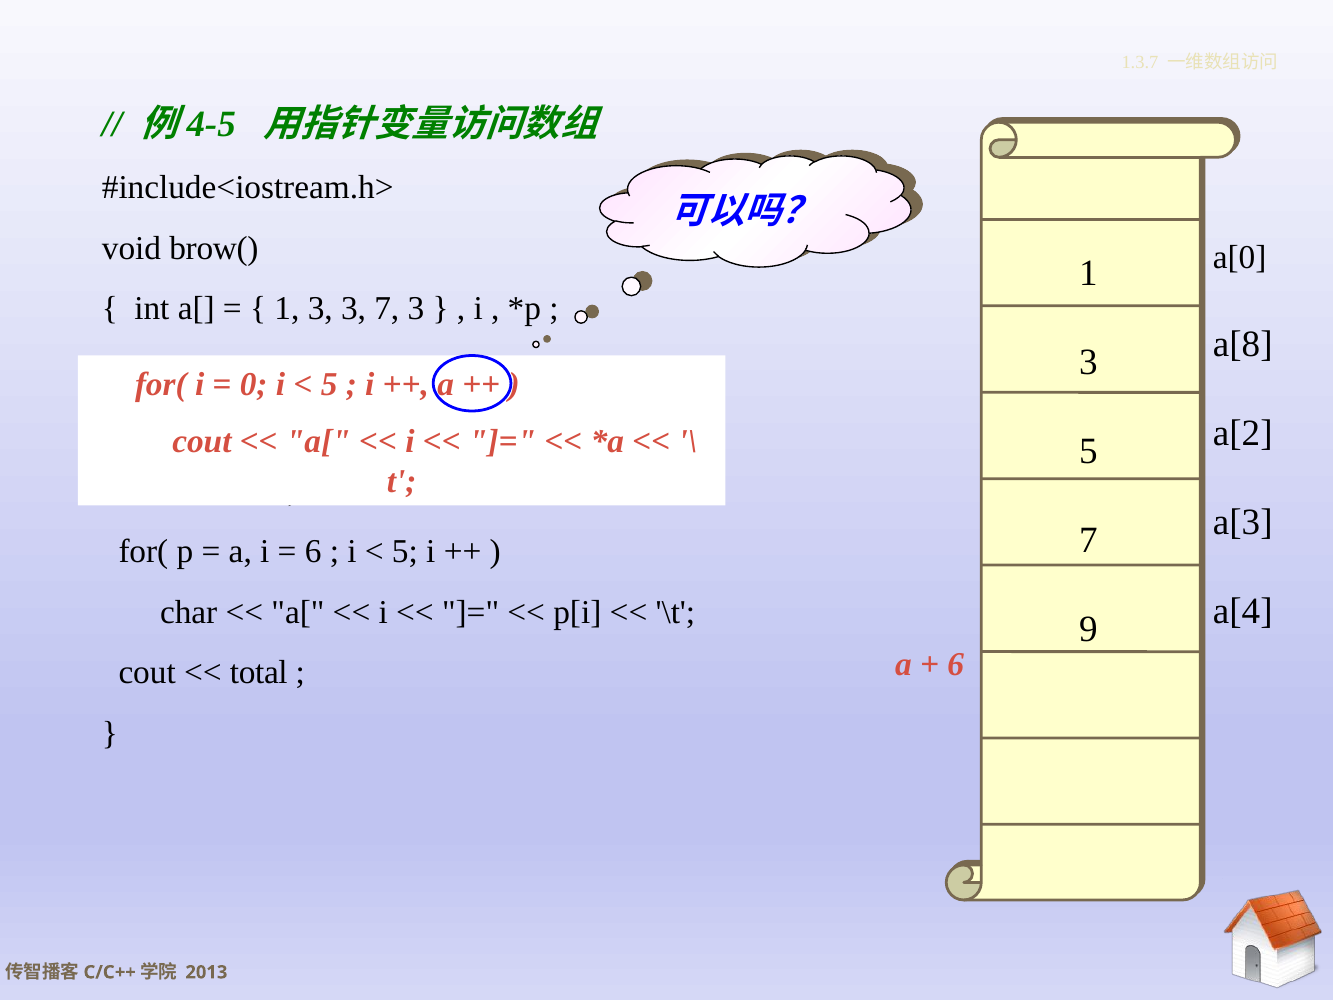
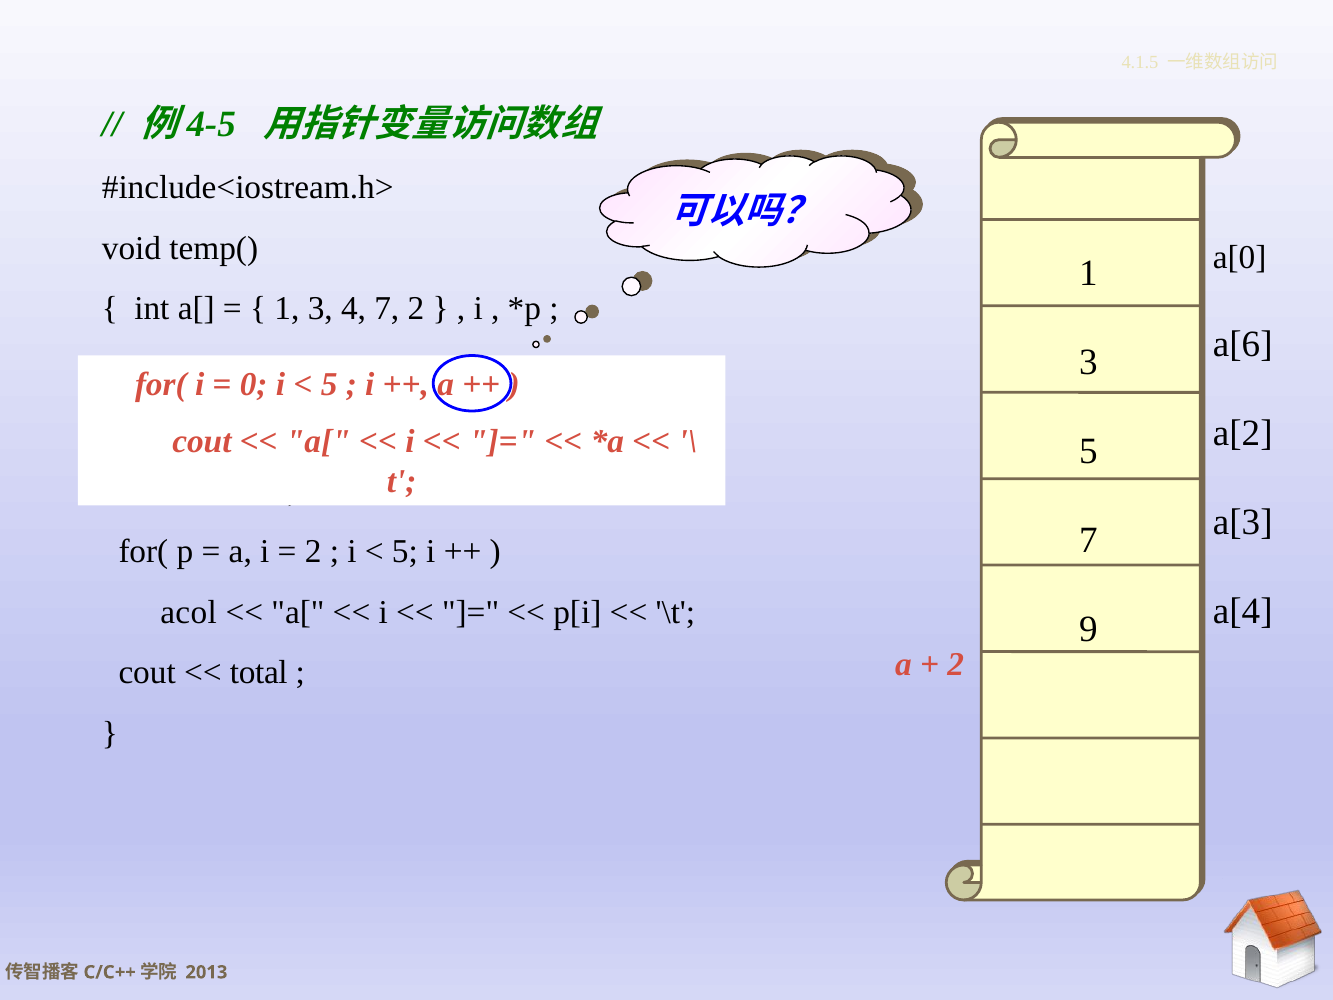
1.3.7: 1.3.7 -> 4.1.5 (1140, 62)
brow(: brow( -> temp( (214, 248)
3 3: 3 -> 4 (354, 309)
7 3: 3 -> 2 (416, 309)
a[8: a[8 -> a[6 (1243, 345)
6: 6 -> 2 (313, 551)
char: char -> acol (189, 612)
6: 6 -> 2 (956, 664)
